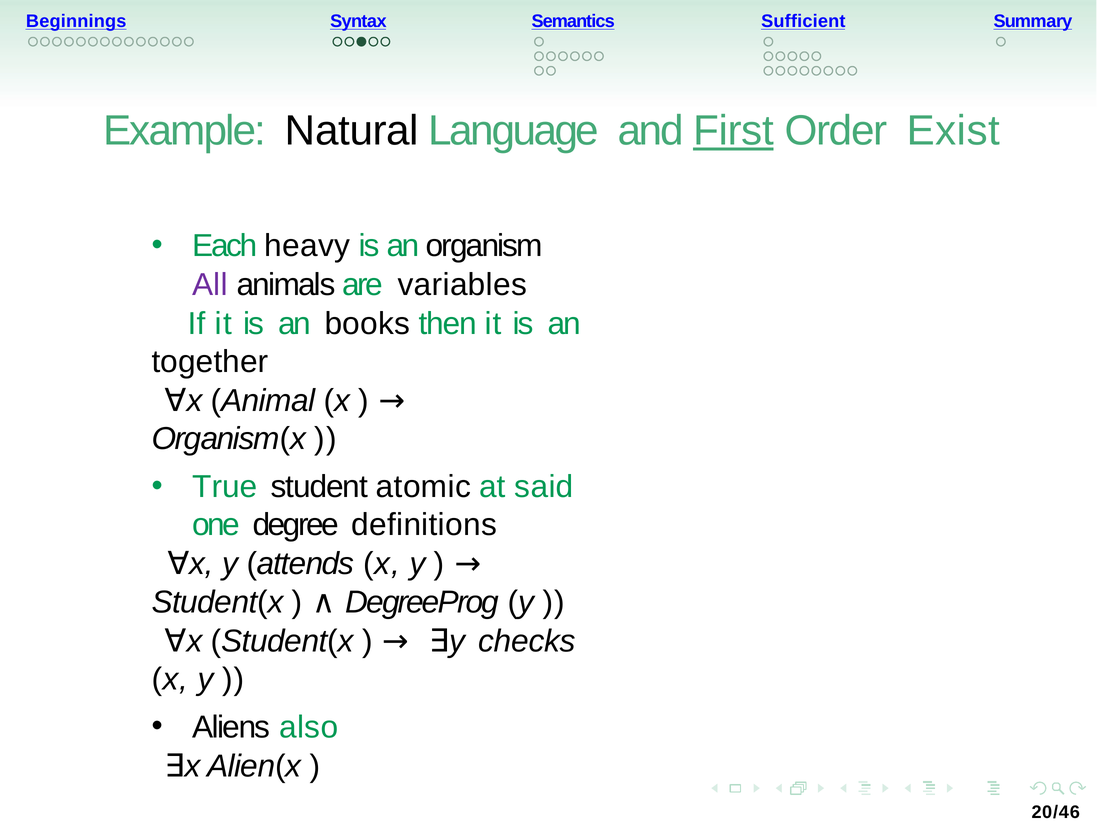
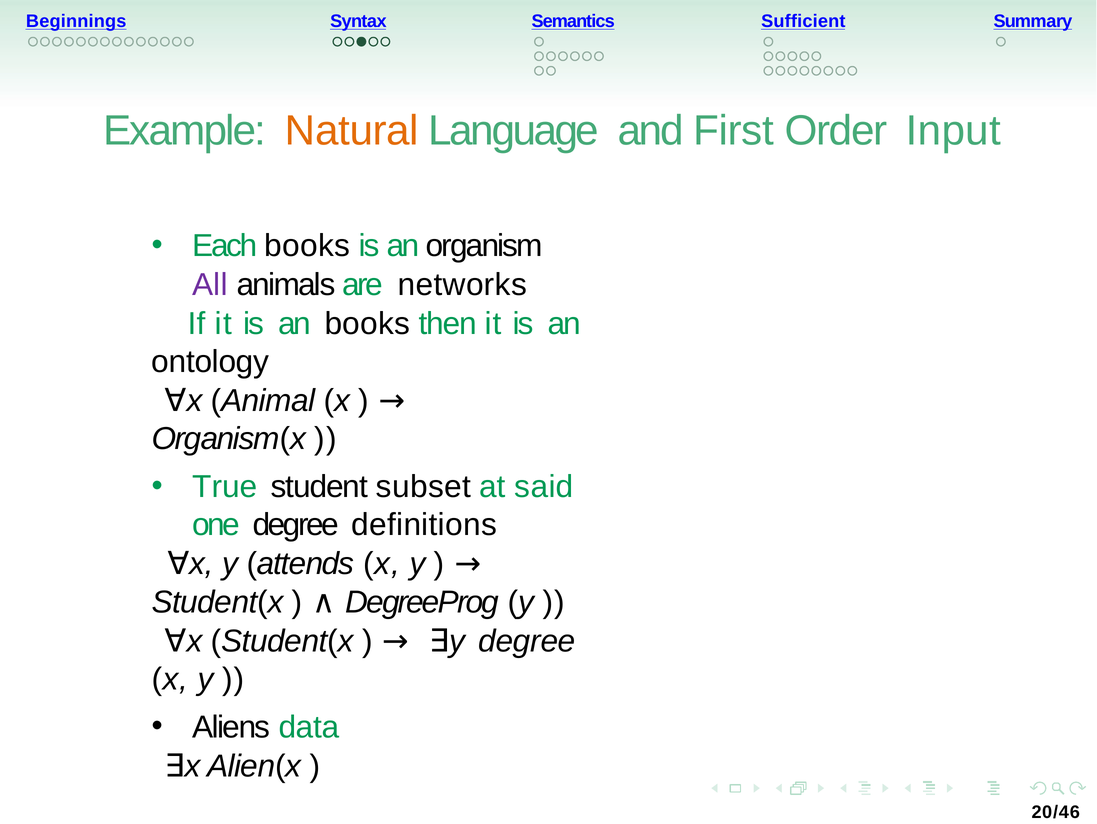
Natural colour: black -> orange (352, 131)
First underline: present -> none (734, 131)
Exist: Exist -> Input (953, 131)
Each heavy: heavy -> books (307, 246)
variables: variables -> networks (462, 285)
together: together -> ontology (210, 362)
atomic: atomic -> subset (423, 487)
∃y checks: checks -> degree (527, 641)
also: also -> data (309, 727)
